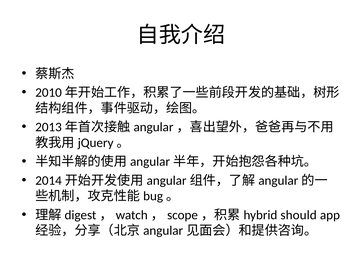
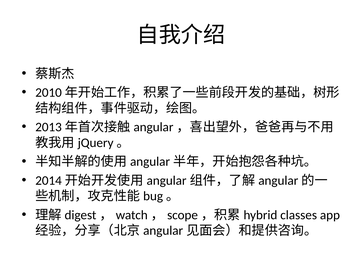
should: should -> classes (299, 215)
